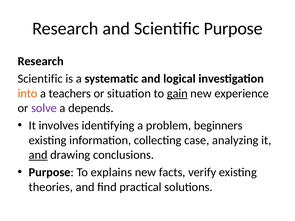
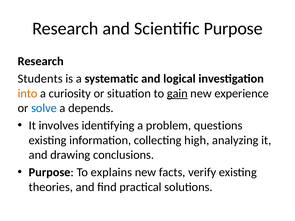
Scientific: Scientific -> Students (40, 79)
teachers: teachers -> curiosity (70, 93)
solve colour: purple -> blue (44, 108)
beginners: beginners -> questions (218, 126)
case: case -> high (197, 140)
and underline: present -> none (38, 155)
